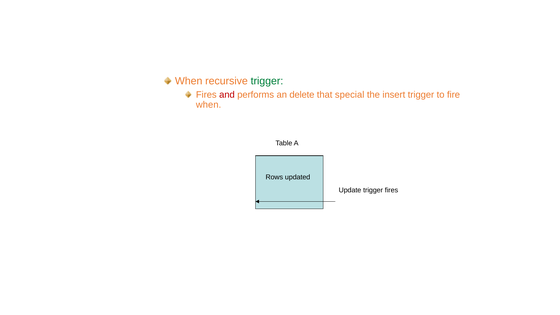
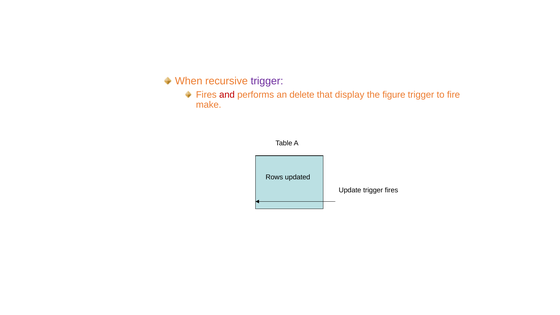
trigger colour: green -> purple (267, 81)
special: special -> display (350, 95)
insert: insert -> figure (394, 95)
when: when -> make (209, 105)
